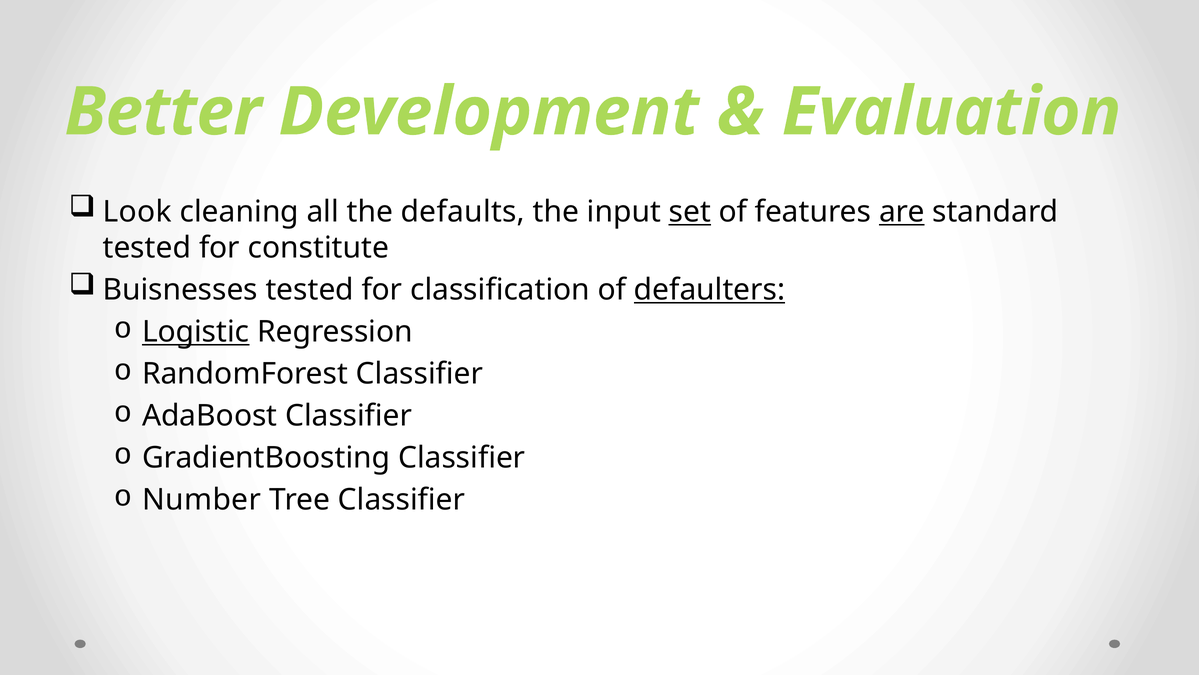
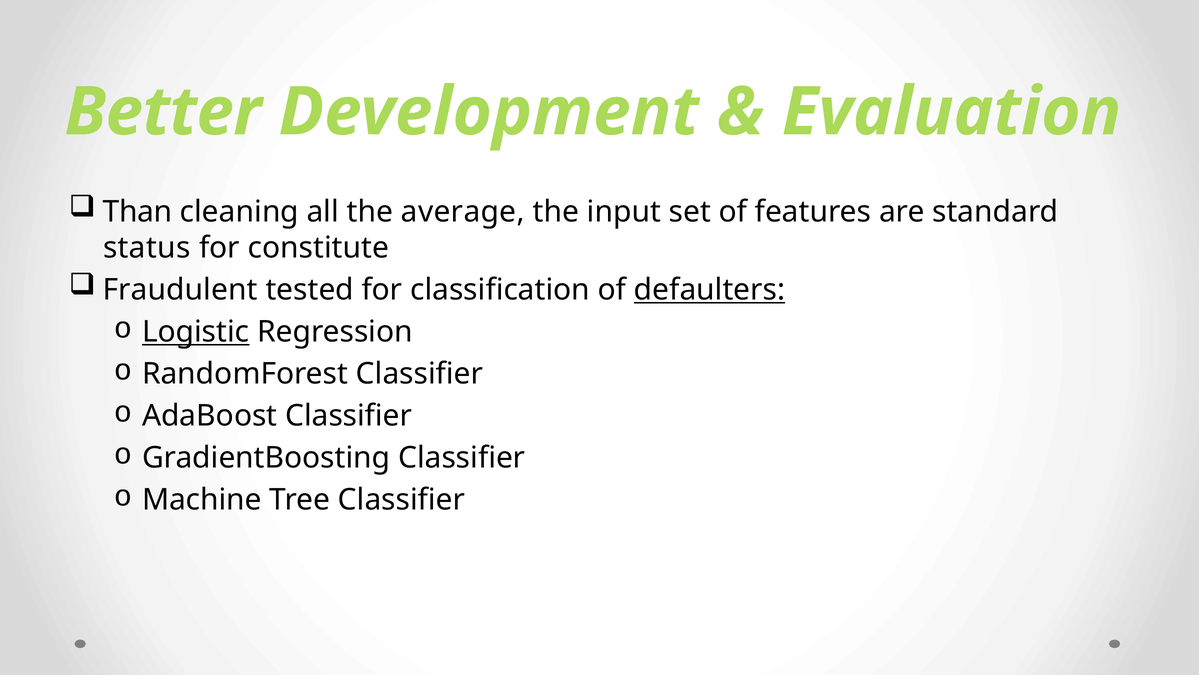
Look: Look -> Than (138, 212)
defaults: defaults -> average (463, 212)
set underline: present -> none (690, 212)
are underline: present -> none (902, 212)
tested: tested -> status (147, 248)
Buisnesses: Buisnesses -> Fraudulent (180, 290)
Number: Number -> Machine (202, 499)
